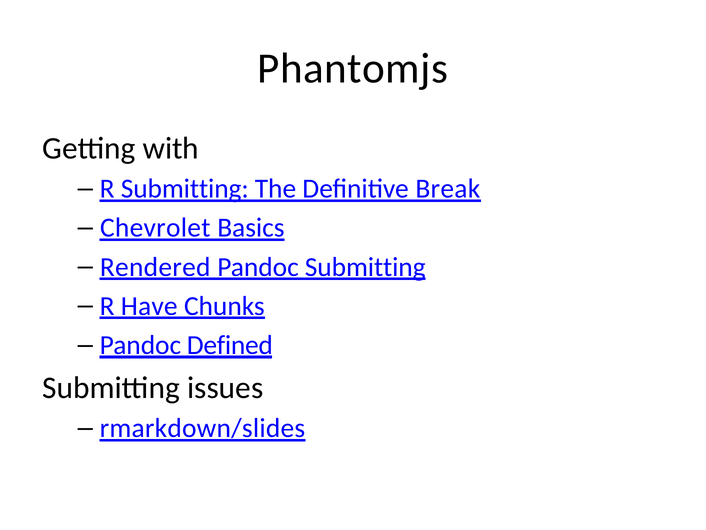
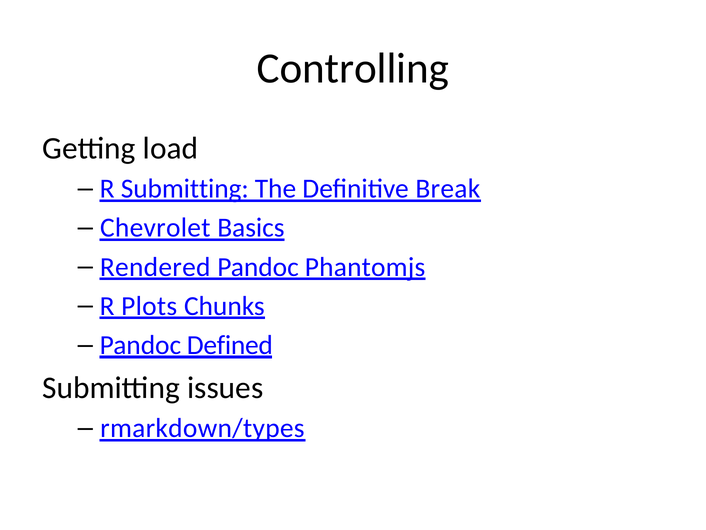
Phantomjs: Phantomjs -> Controlling (353, 68)
with: with -> load (171, 148)
Pandoc Submitting: Submitting -> Phantomjs (365, 267)
Have: Have -> Plots (149, 306)
rmarkdown/slides: rmarkdown/slides -> rmarkdown/types (202, 428)
